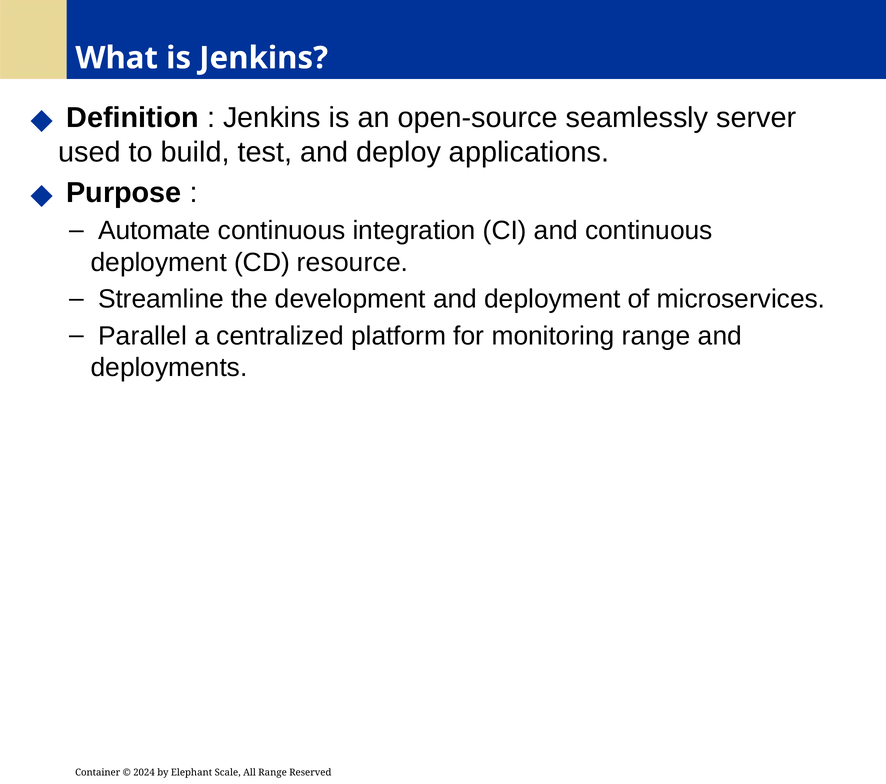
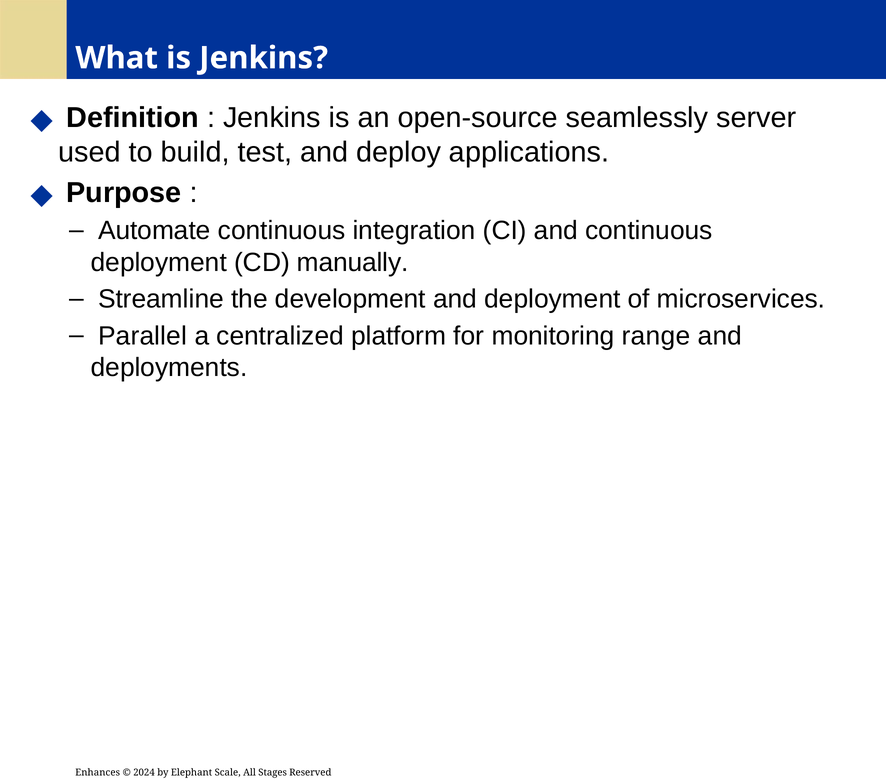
resource: resource -> manually (353, 262)
Container: Container -> Enhances (98, 773)
All Range: Range -> Stages (273, 773)
